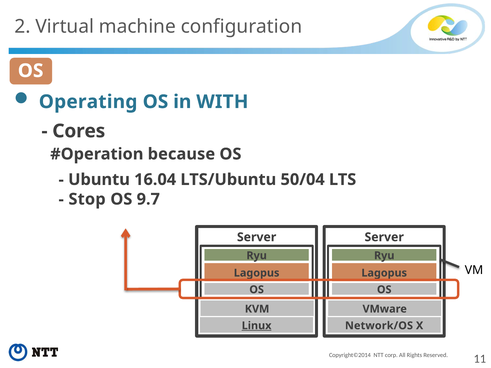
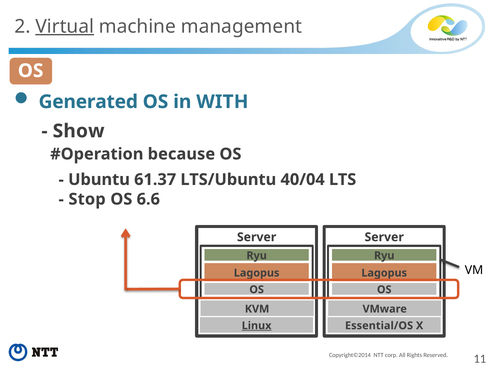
Virtual underline: none -> present (65, 27)
configuration: configuration -> management (241, 27)
Operating: Operating -> Generated (88, 102)
Cores: Cores -> Show (79, 131)
16.04: 16.04 -> 61.37 (155, 180)
50/04: 50/04 -> 40/04 (303, 180)
9.7: 9.7 -> 6.6 (148, 199)
Network/OS: Network/OS -> Essential/OS (379, 326)
